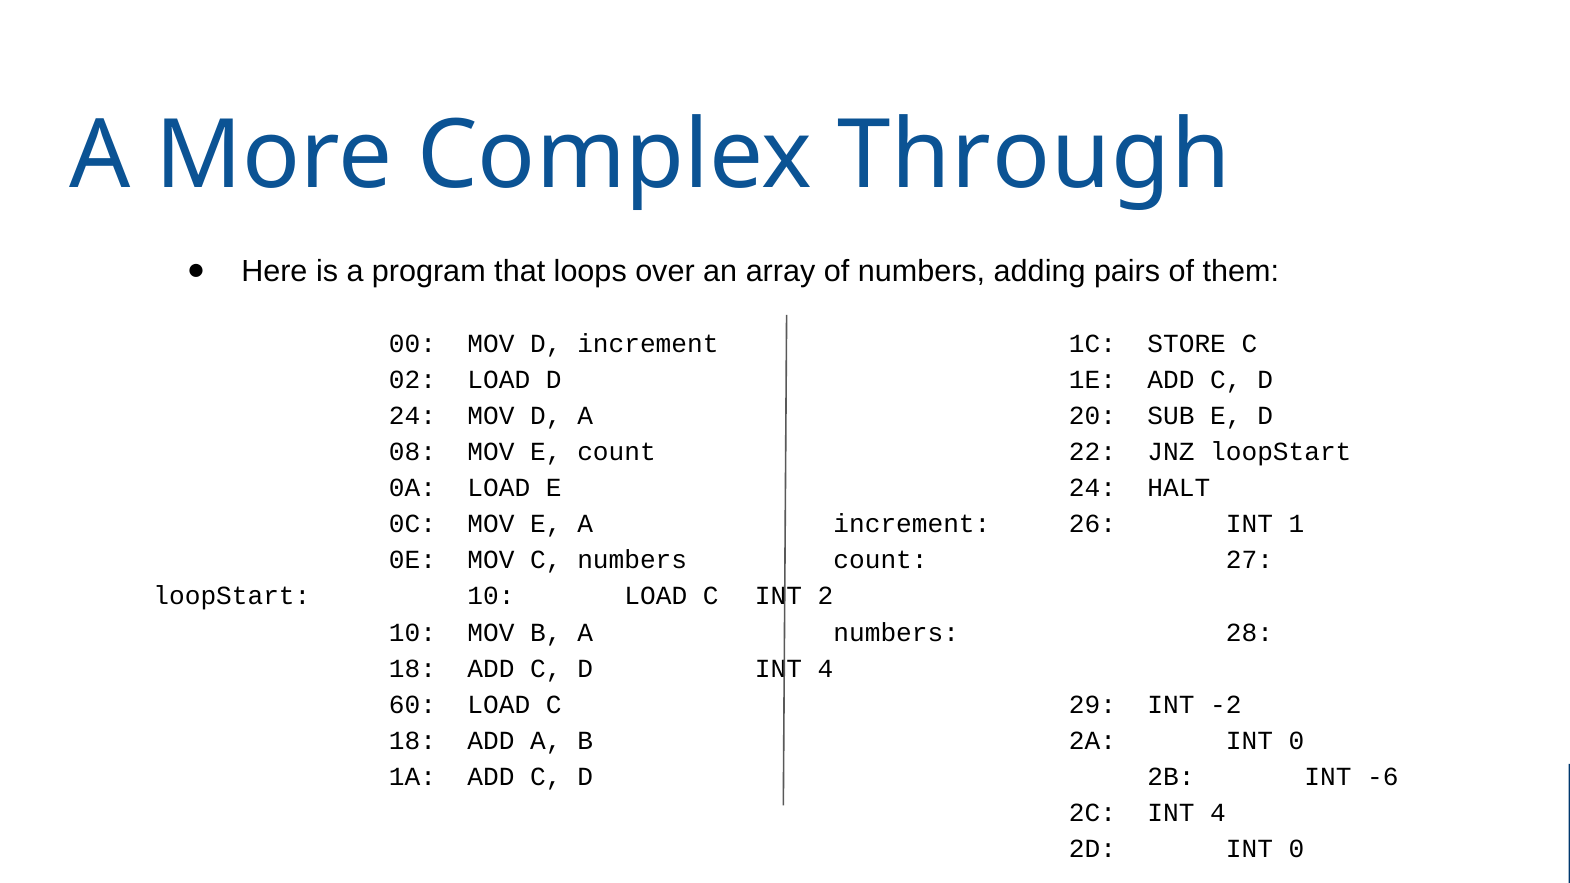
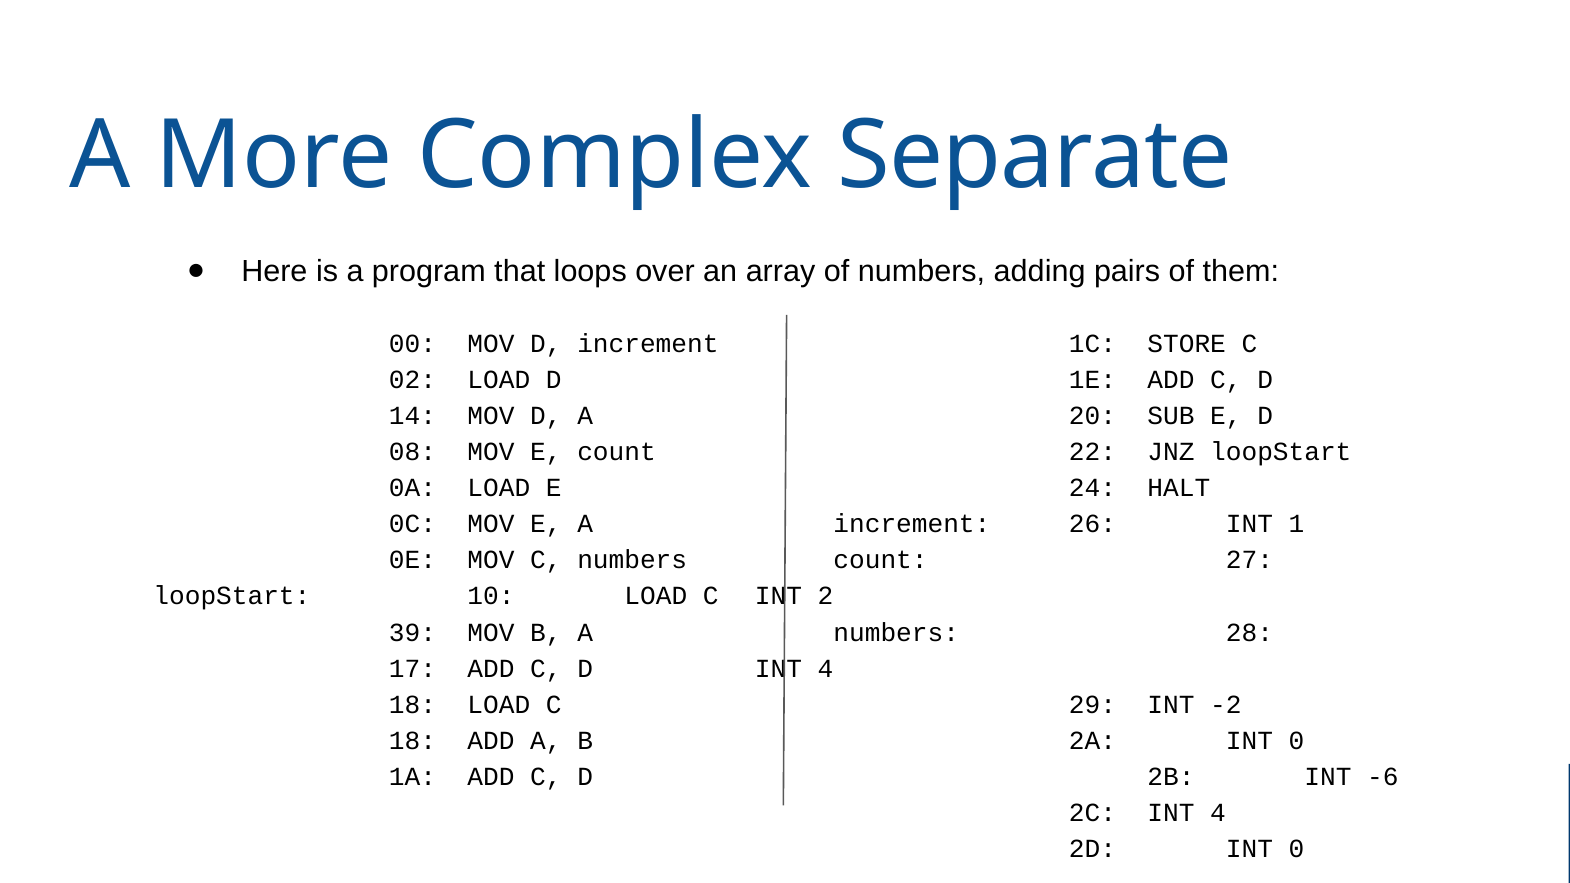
Through: Through -> Separate (1035, 156)
24: 24 -> 14 (413, 416)
10: 10 -> 39 (413, 633)
18: 18 -> 17 (413, 669)
60: 60 -> 18 (413, 705)
